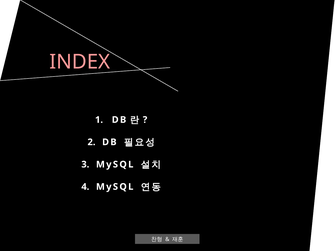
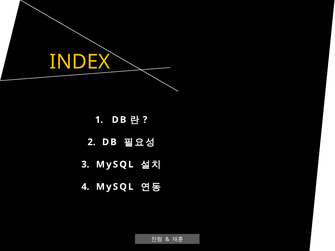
INDEX colour: pink -> yellow (80, 62)
